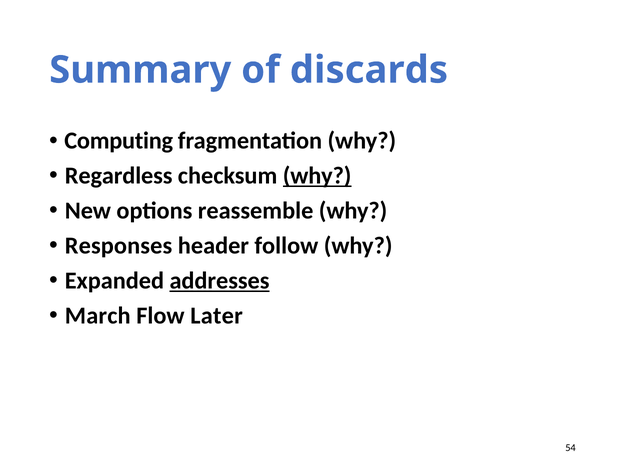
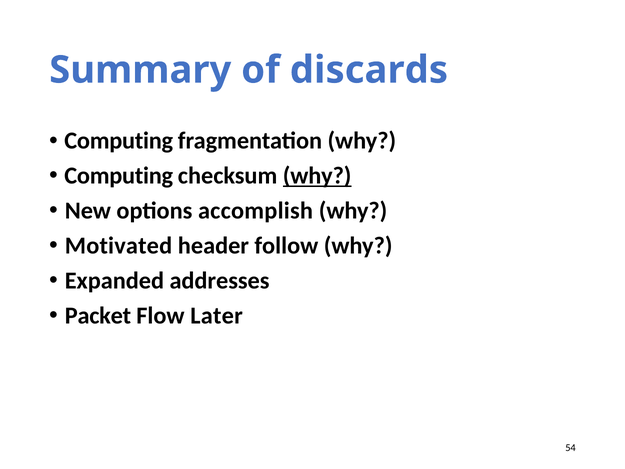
Regardless: Regardless -> Computing (119, 176)
reassemble: reassemble -> accomplish (255, 211)
Responses: Responses -> Motivated (119, 246)
addresses underline: present -> none (219, 281)
March: March -> Packet (98, 316)
